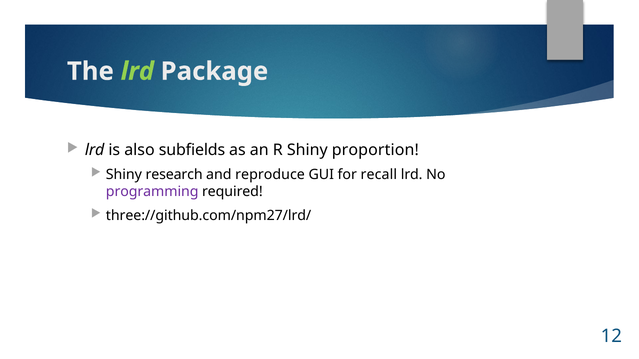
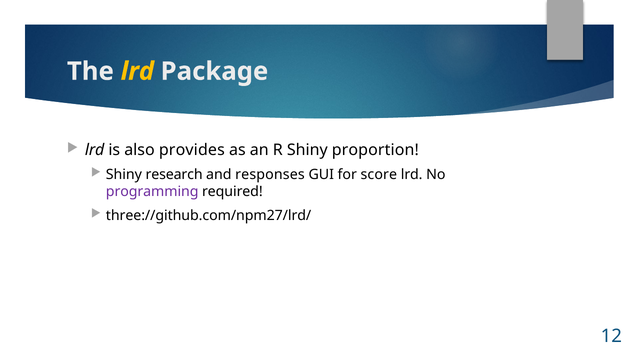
lrd colour: light green -> yellow (137, 71)
subfields: subfields -> provides (192, 150)
reproduce: reproduce -> responses (270, 175)
recall: recall -> score (379, 175)
